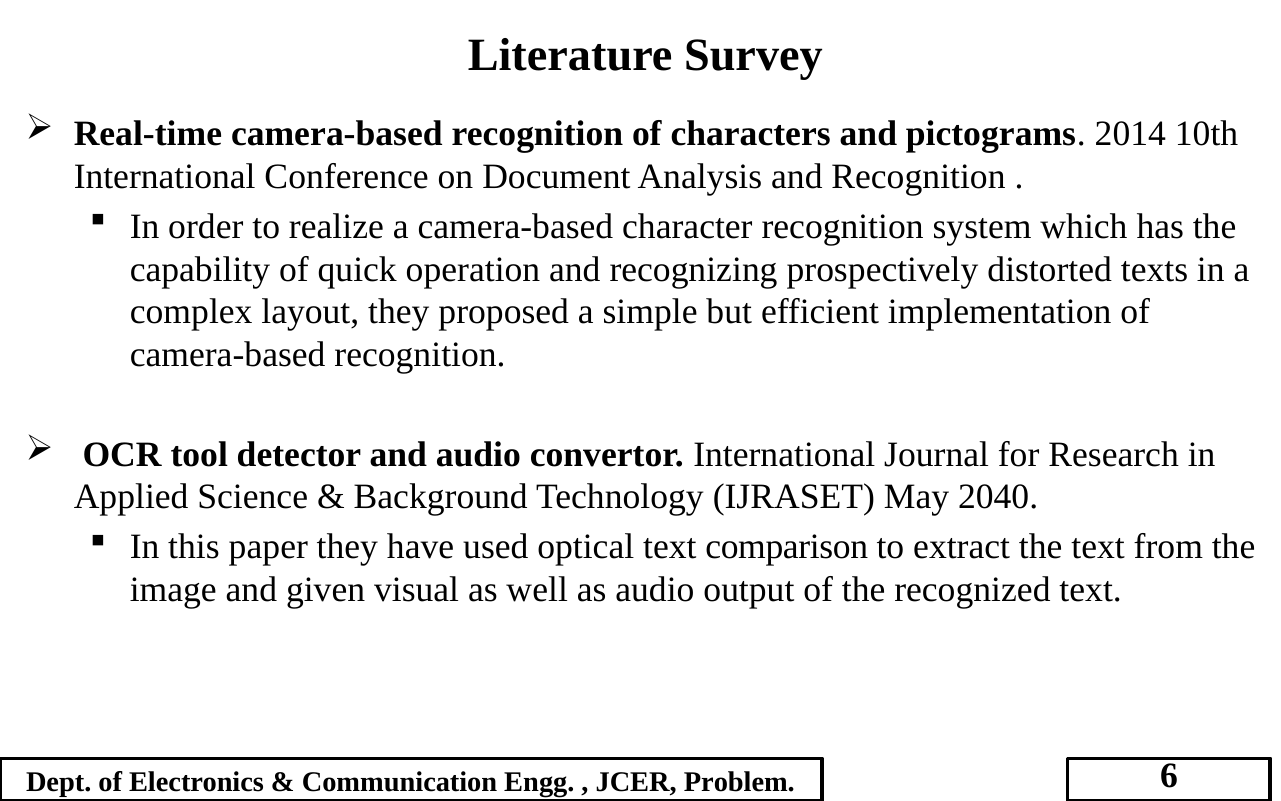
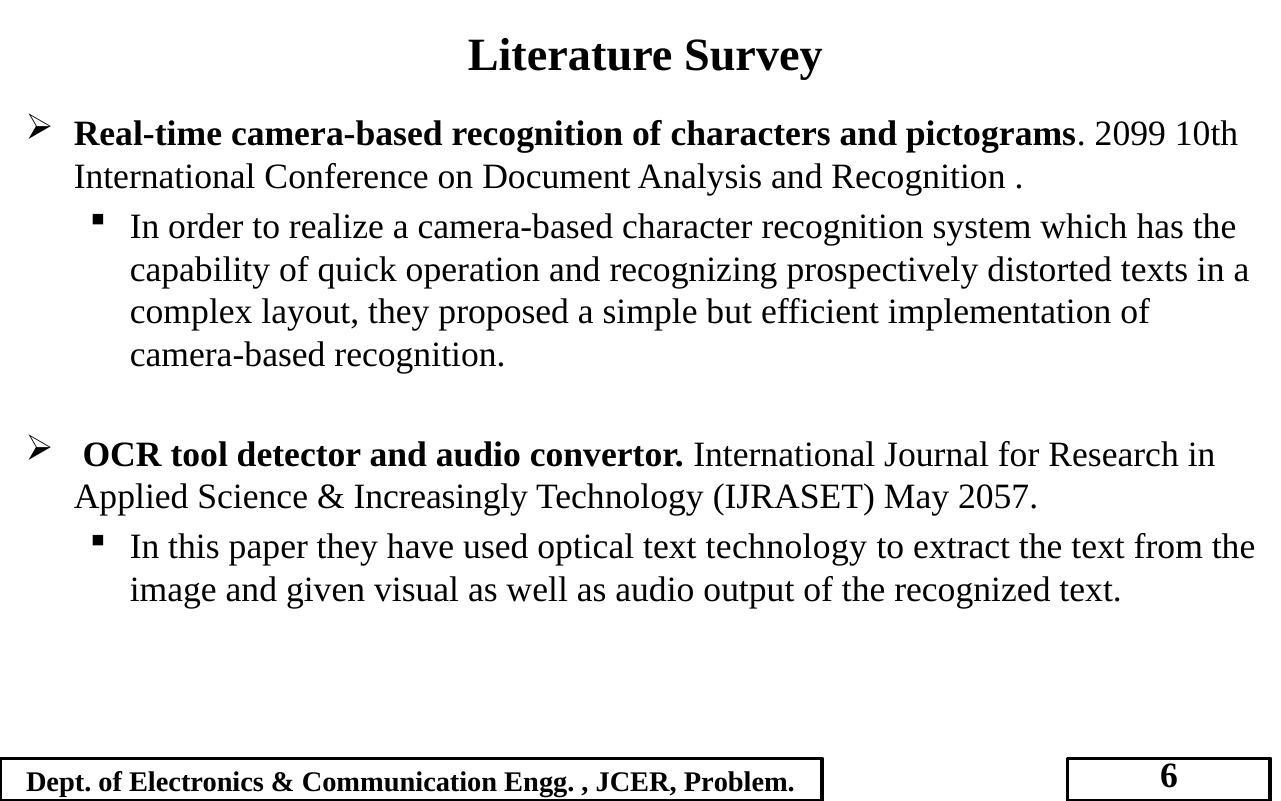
2014: 2014 -> 2099 (1130, 134)
Background: Background -> Increasingly (441, 497)
2040: 2040 -> 2057 (998, 497)
text comparison: comparison -> technology (786, 547)
